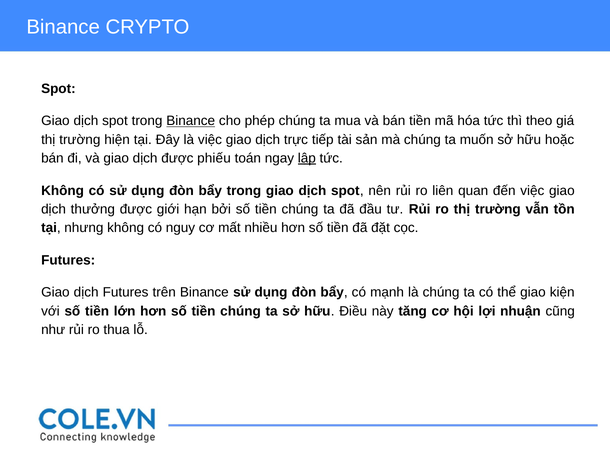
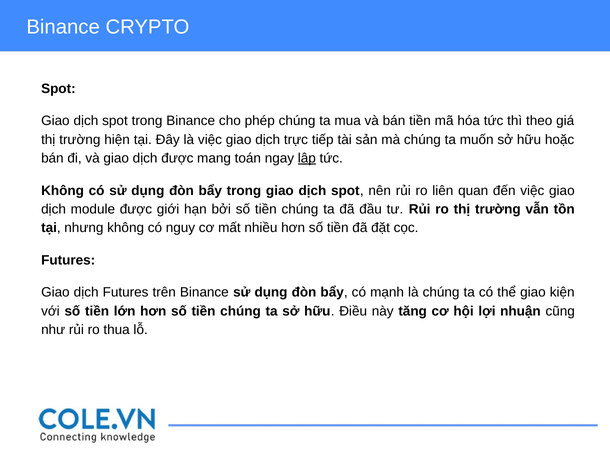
Binance underline: present -> none (191, 121)
phiếu: phiếu -> mang (214, 158)
thưởng: thưởng -> module (93, 209)
